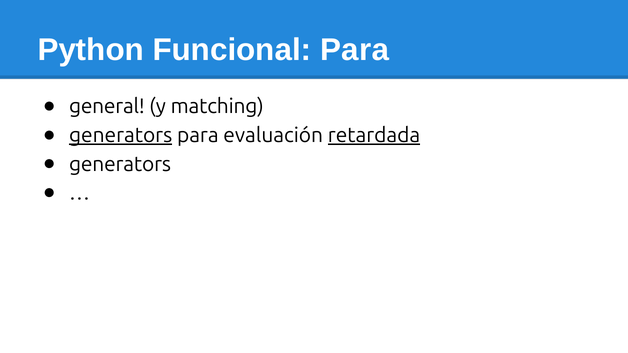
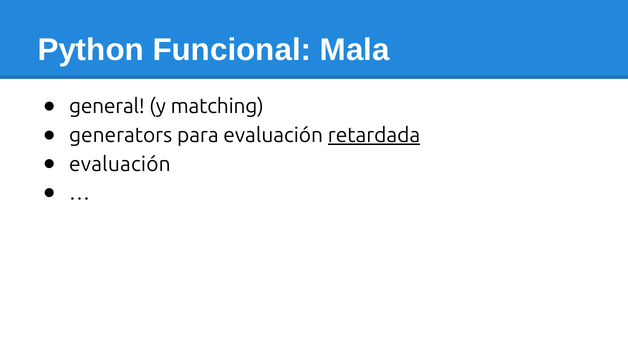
Funcional Para: Para -> Mala (355, 50)
generators underline: present -> none (121, 135)
generators: generators -> evaluación (120, 164)
